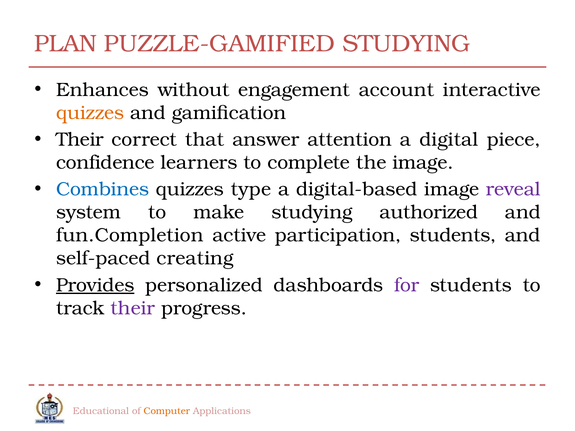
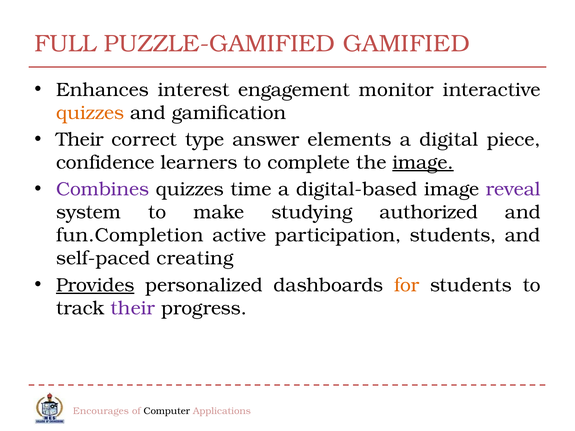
PLAN: PLAN -> FULL (66, 43)
PUZZLE-GAMIFIED STUDYING: STUDYING -> GAMIFIED (406, 43)
without: without -> interest (194, 90)
account: account -> monitor (396, 90)
that: that -> type (205, 140)
attention: attention -> elements (350, 140)
image underline: none -> present (423, 163)
Combines colour: blue -> purple (103, 189)
type: type -> time (251, 189)
for colour: purple -> orange (407, 285)
Educational: Educational -> Encourages (101, 411)
Computer colour: orange -> black (167, 411)
